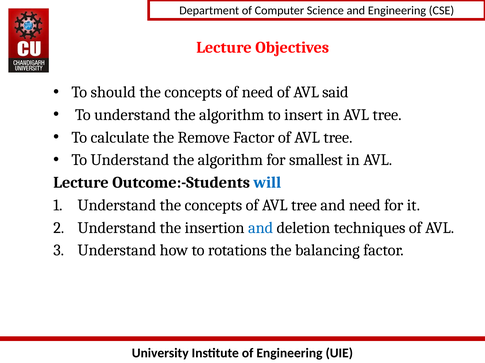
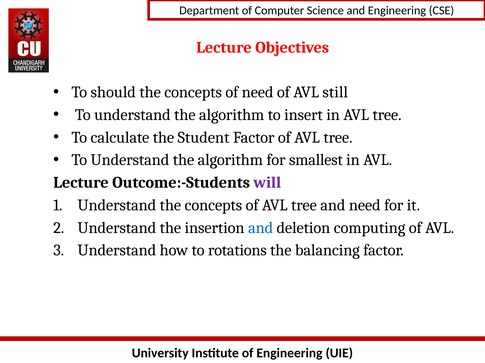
said: said -> still (335, 92)
Remove: Remove -> Student (204, 138)
will colour: blue -> purple (267, 183)
techniques: techniques -> computing (370, 228)
